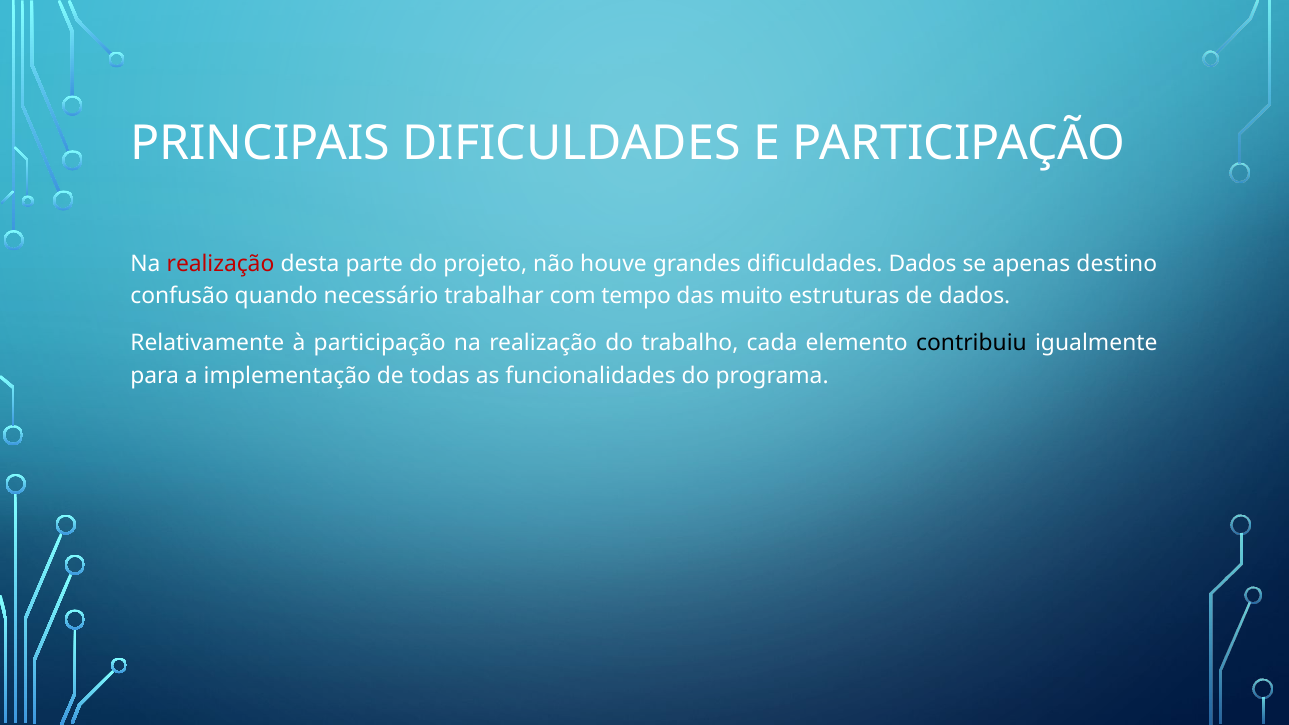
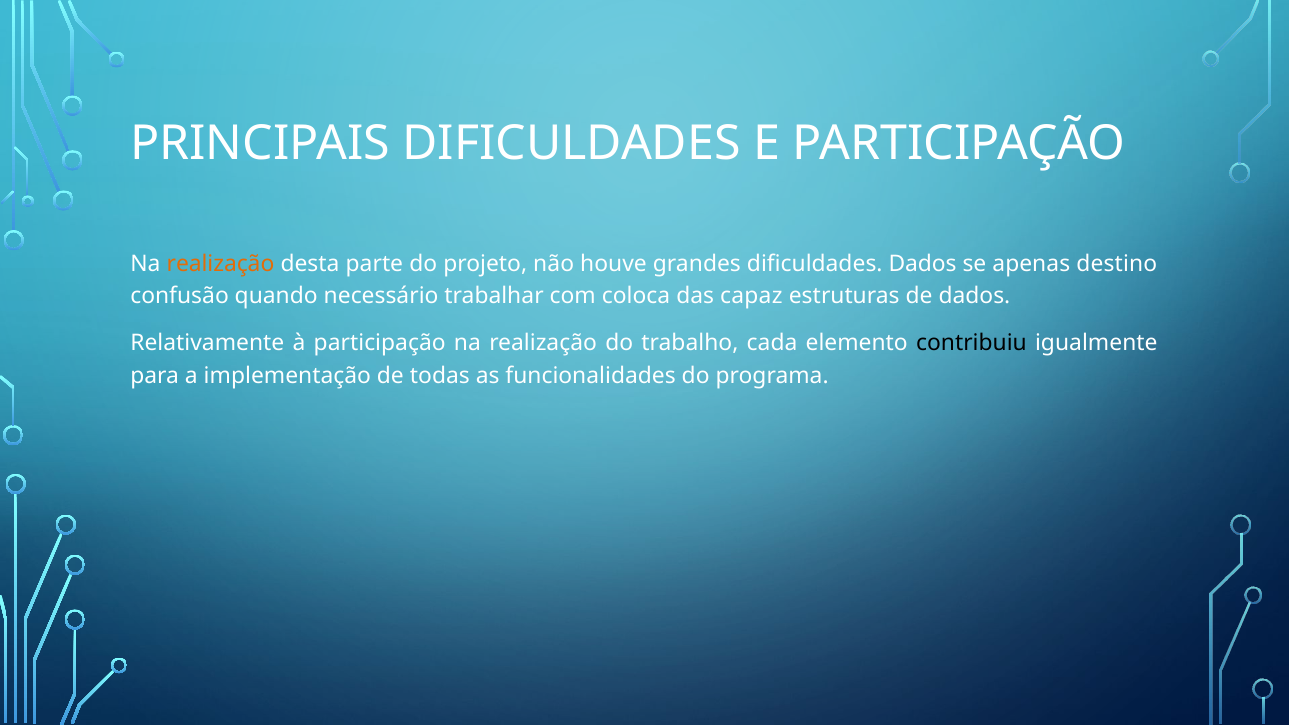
realização colour: red -> orange (220, 263)
tempo: tempo -> coloca (636, 296)
muito: muito -> capaz (751, 296)
